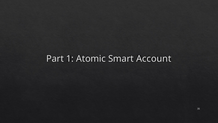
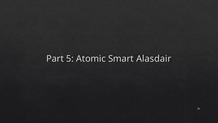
1: 1 -> 5 (70, 59)
Account: Account -> Alasdair (154, 59)
